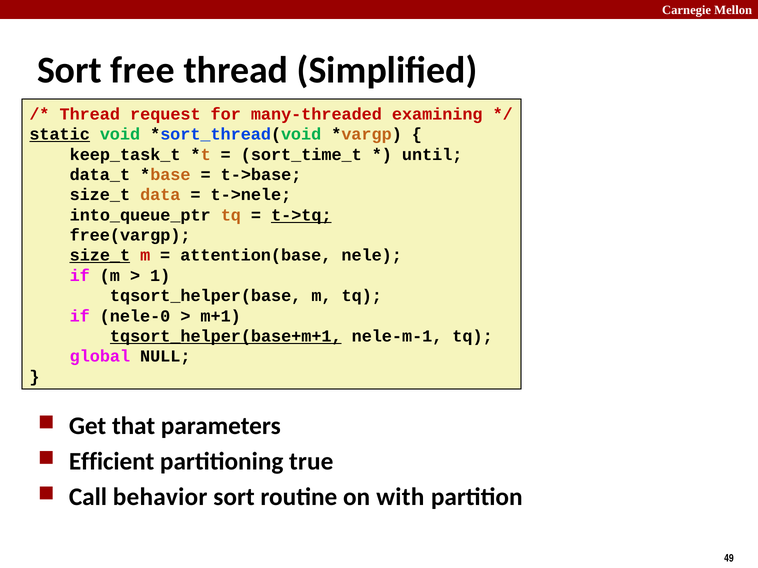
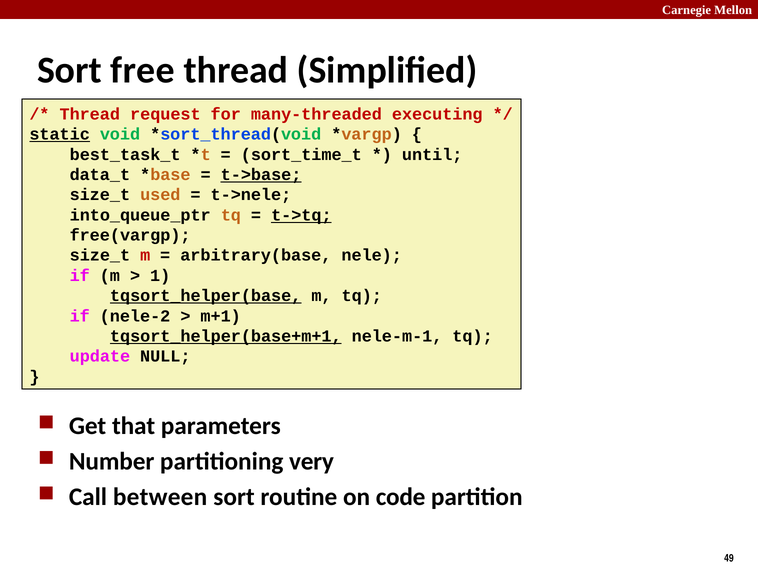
examining: examining -> executing (437, 114)
keep_task_t: keep_task_t -> best_task_t (125, 155)
t->base underline: none -> present (261, 175)
data: data -> used (160, 195)
size_t underline: present -> none (100, 256)
attention(base: attention(base -> arbitrary(base (256, 256)
tqsort_helper(base underline: none -> present (206, 296)
nele-0: nele-0 -> nele-2 (135, 316)
global: global -> update (100, 357)
Efficient: Efficient -> Number (112, 462)
true: true -> very (311, 462)
behavior: behavior -> between (160, 497)
with: with -> code (401, 497)
